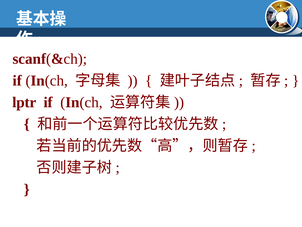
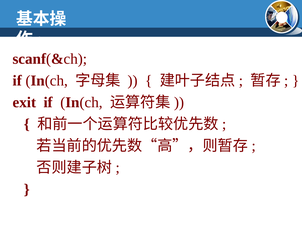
lptr: lptr -> exit (24, 102)
